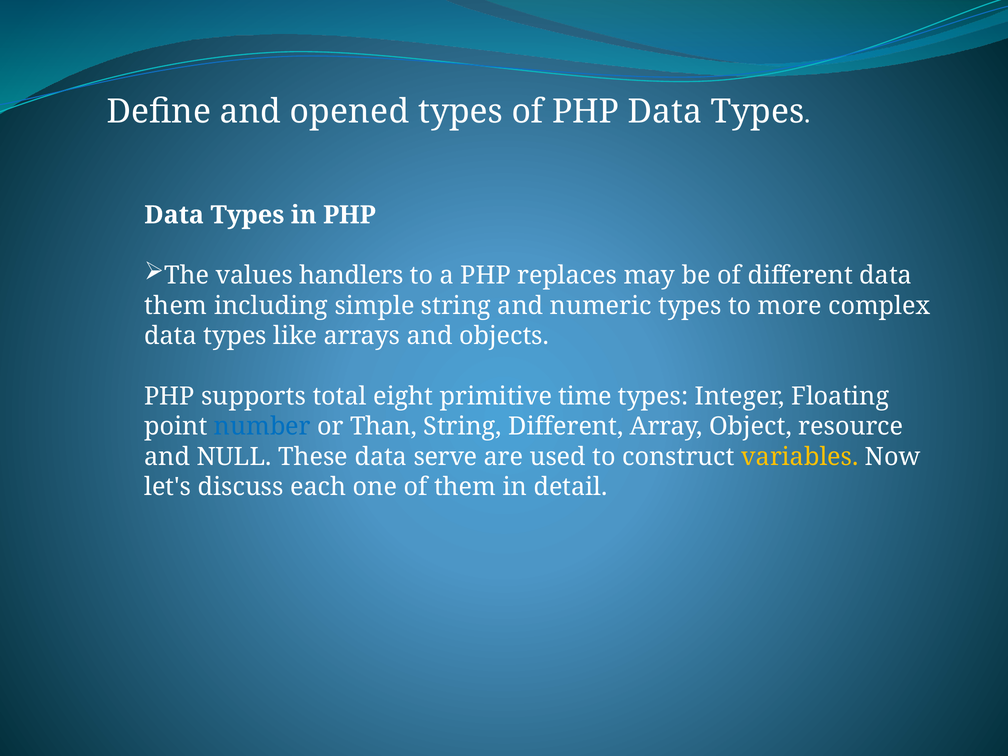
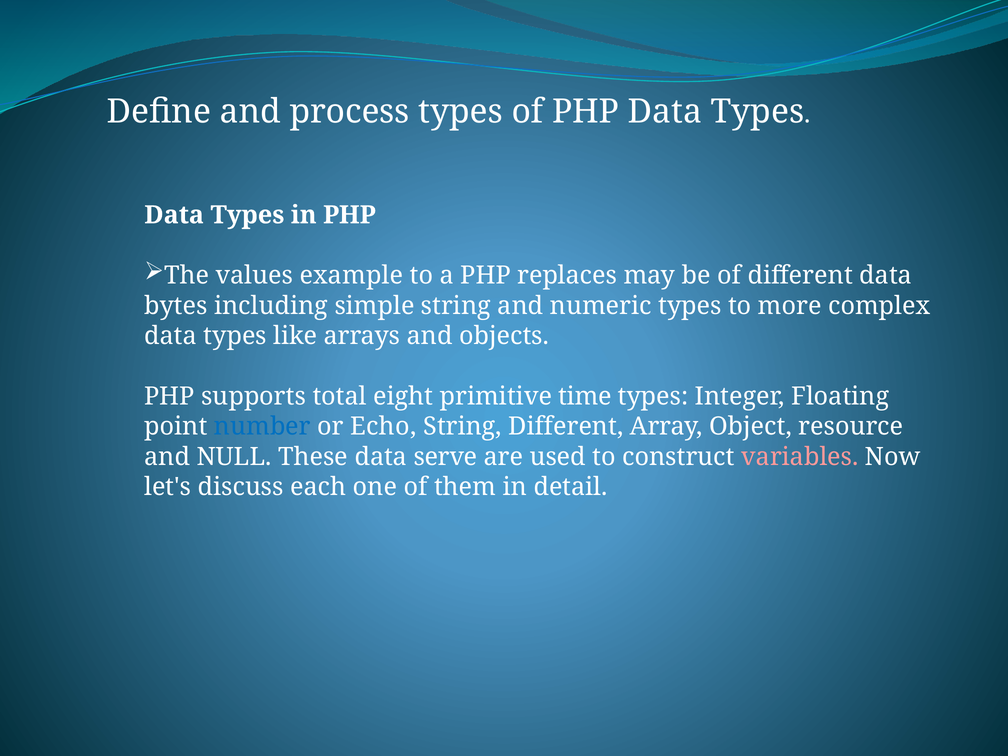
opened: opened -> process (350, 111)
handlers: handlers -> example (351, 275)
them: them -> bytes (176, 306)
Than: Than -> Echo (383, 427)
variables colour: yellow -> pink (800, 457)
